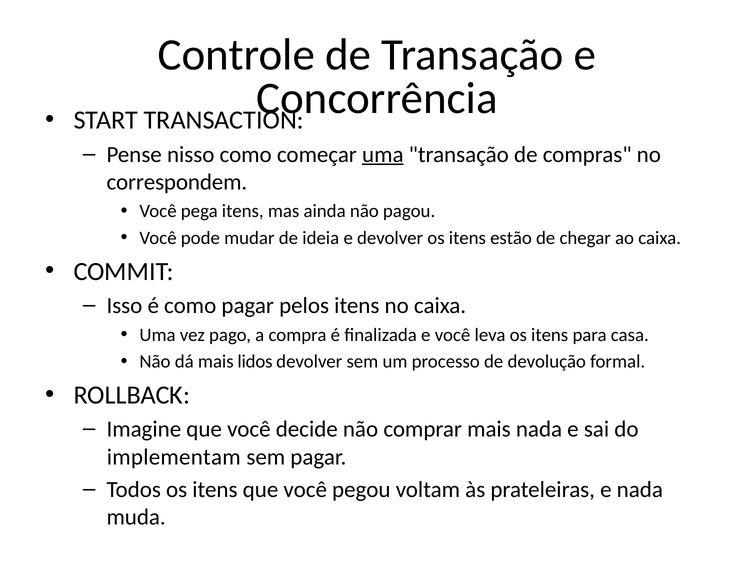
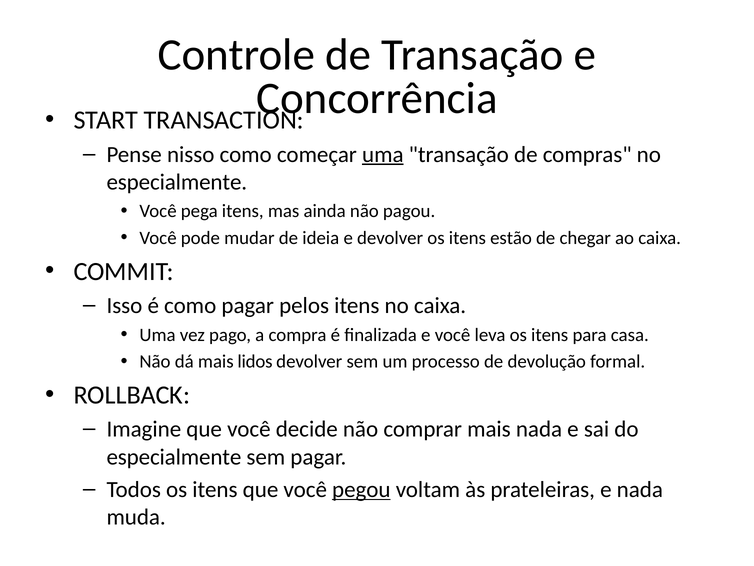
correspondem: correspondem -> especialmente (177, 182)
implementam: implementam -> especialmente (174, 457)
pegou underline: none -> present (361, 489)
